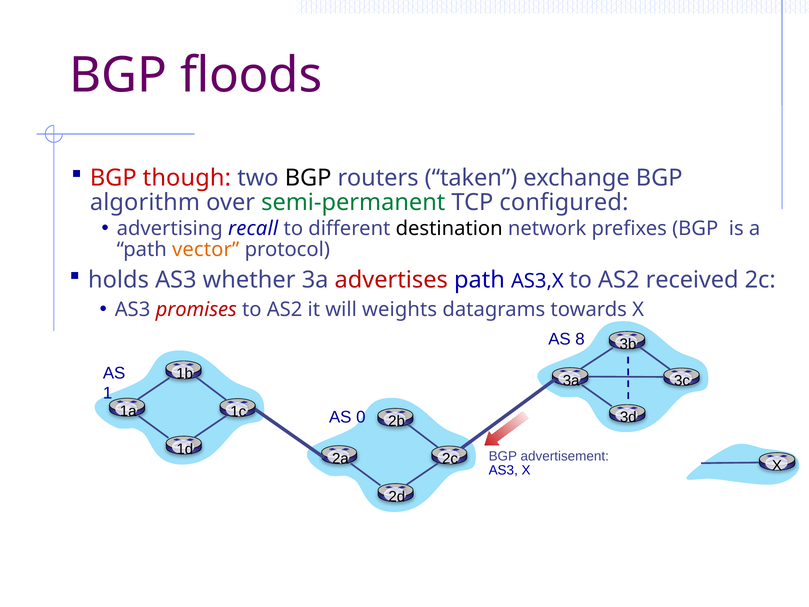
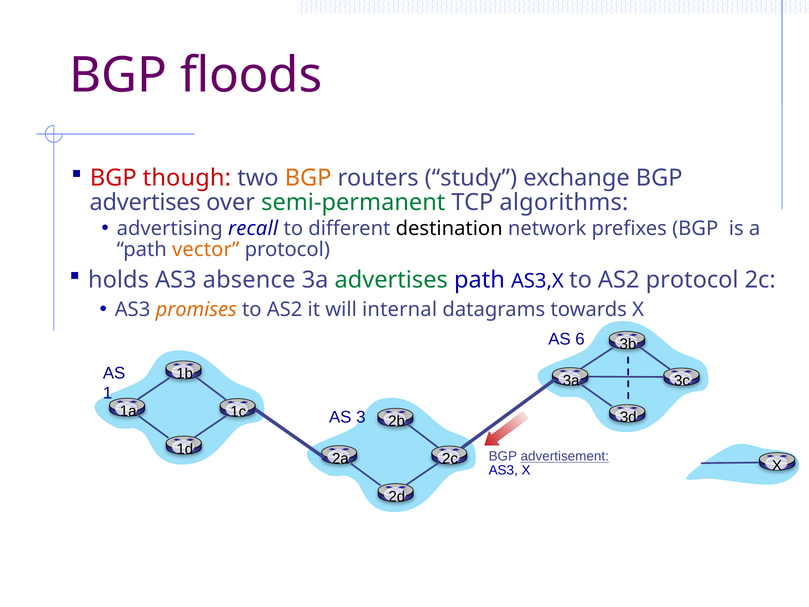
BGP colour: black -> orange (308, 178)
taken: taken -> study (471, 178)
algorithm: algorithm -> advertises (145, 202)
configured: configured -> algorithms (564, 202)
whether: whether -> absence (249, 280)
advertises colour: red -> green (391, 280)
AS2 received: received -> protocol (692, 280)
promises colour: red -> orange (196, 309)
weights: weights -> internal (400, 309)
8: 8 -> 6 (580, 339)
0: 0 -> 3 (361, 417)
advertisement underline: none -> present (565, 456)
